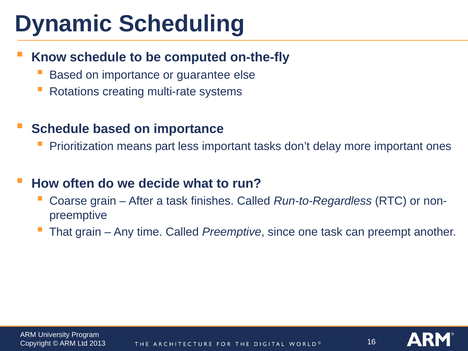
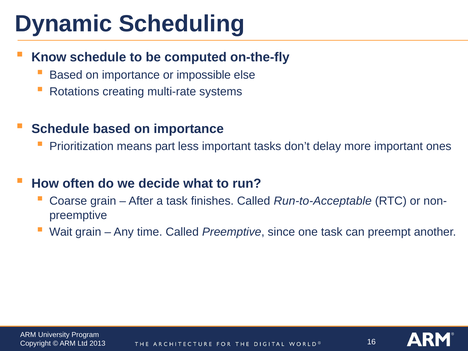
guarantee: guarantee -> impossible (204, 75)
Run-to-Regardless: Run-to-Regardless -> Run-to-Acceptable (323, 201)
That: That -> Wait (61, 232)
